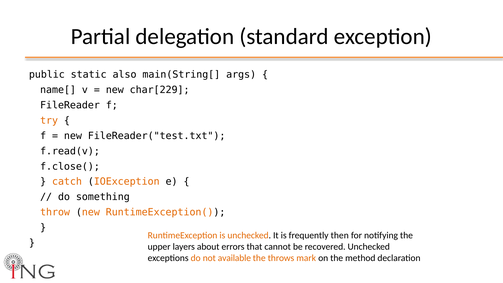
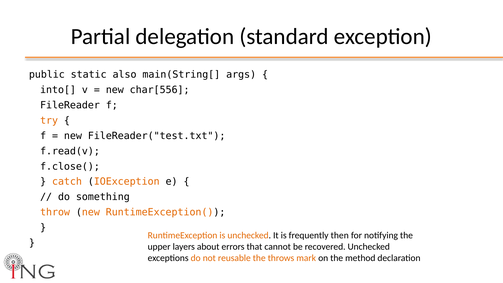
name[: name[ -> into[ (58, 90)
char[229: char[229 -> char[556 (160, 90)
available: available -> reusable (234, 258)
